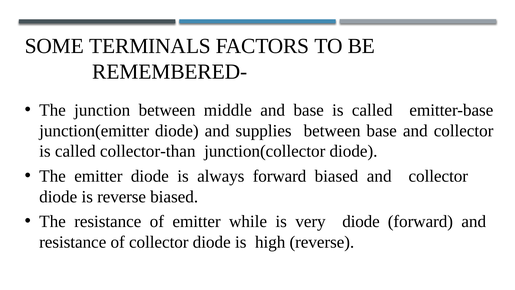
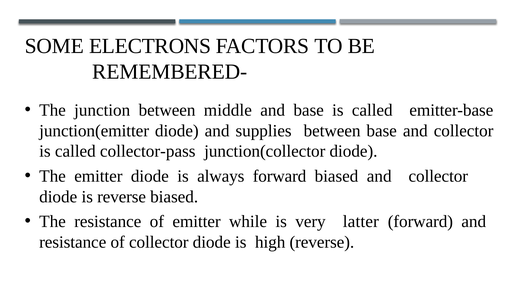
TERMINALS: TERMINALS -> ELECTRONS (150, 46)
collector-than: collector-than -> collector-pass (148, 151)
very diode: diode -> latter (361, 221)
